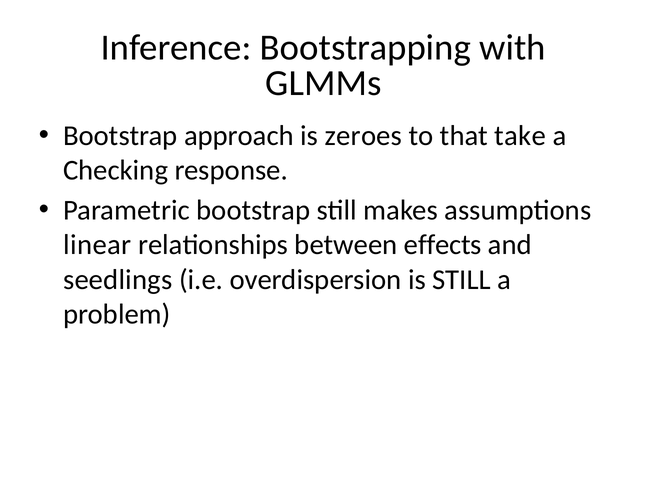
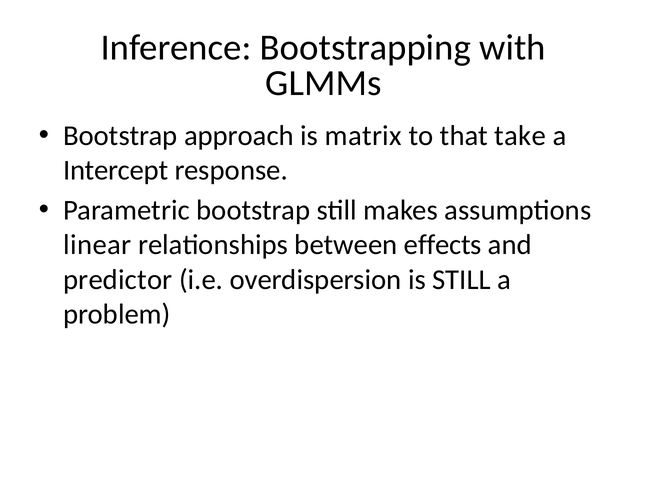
zeroes: zeroes -> matrix (363, 136)
Checking: Checking -> Intercept (116, 170)
seedlings: seedlings -> predictor (118, 280)
